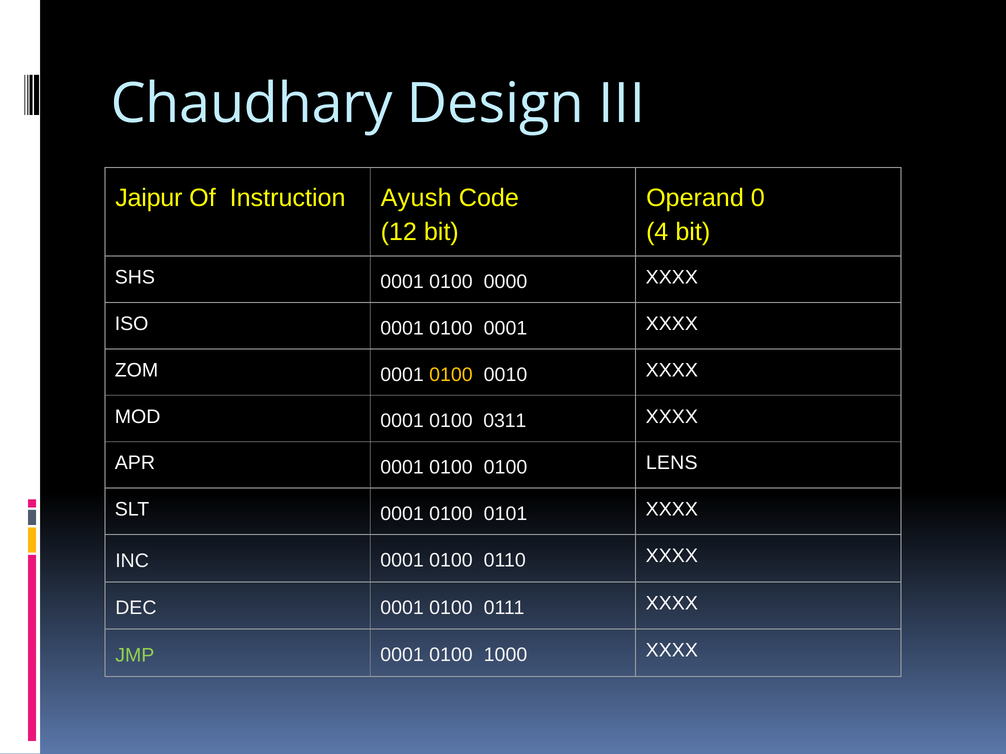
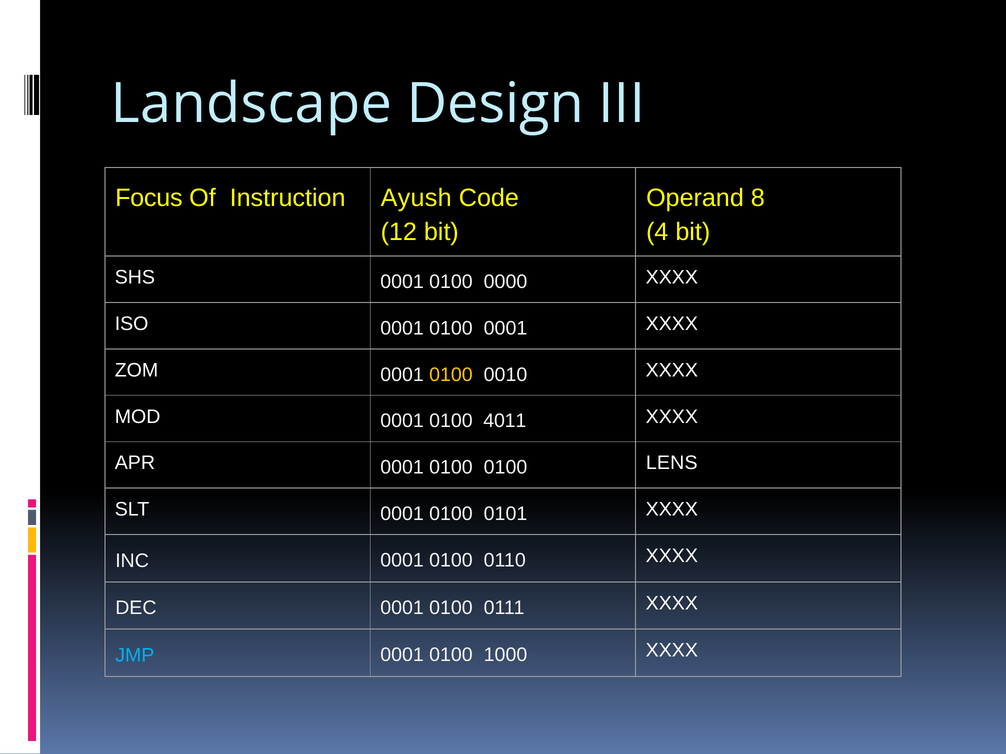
Chaudhary: Chaudhary -> Landscape (251, 104)
Jaipur: Jaipur -> Focus (149, 198)
0: 0 -> 8 (758, 198)
0311: 0311 -> 4011 (505, 421)
JMP colour: light green -> light blue (135, 656)
